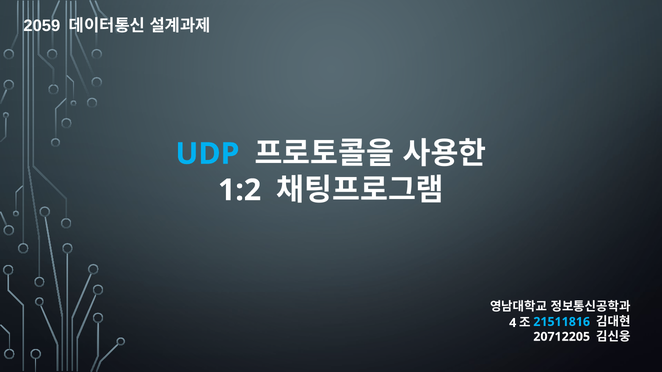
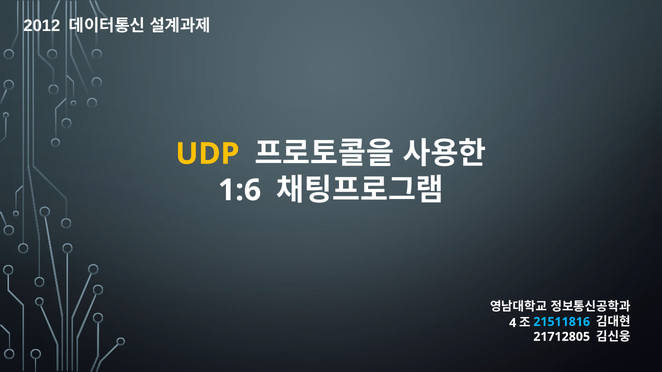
2059: 2059 -> 2012 (42, 26)
UDP colour: light blue -> yellow (207, 154)
1:2: 1:2 -> 1:6 (240, 190)
20712205: 20712205 -> 21712805 (562, 337)
